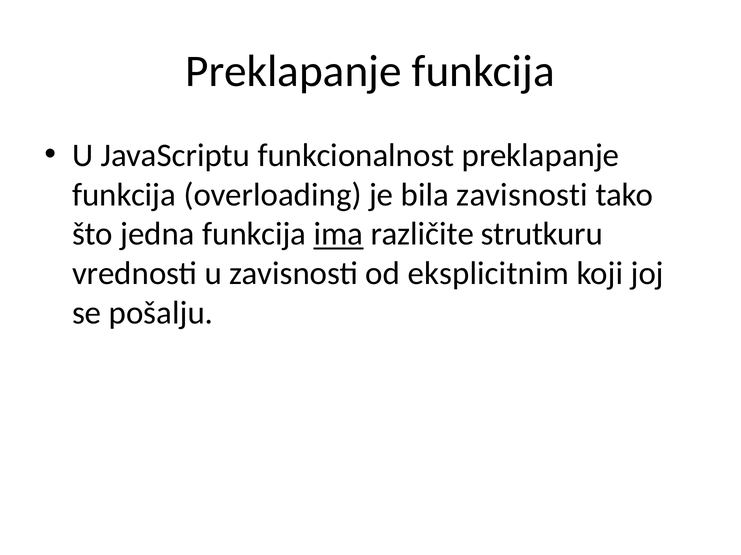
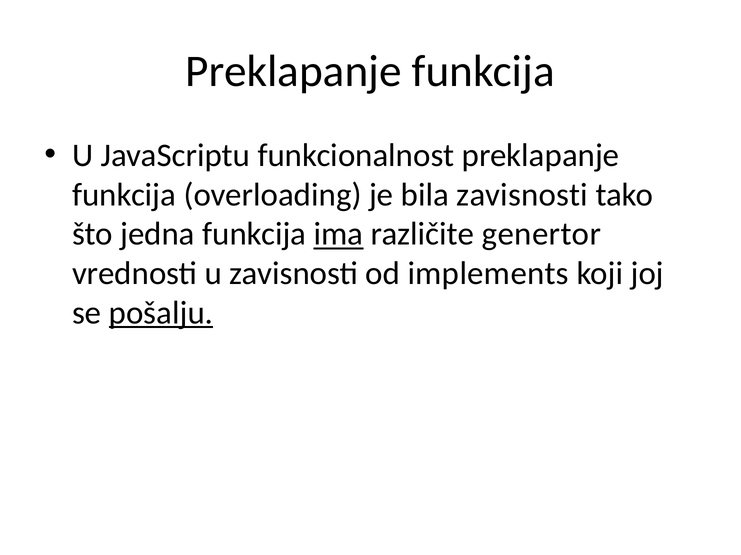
strutkuru: strutkuru -> genertor (542, 234)
eksplicitnim: eksplicitnim -> implements (488, 274)
pošalju underline: none -> present (161, 314)
